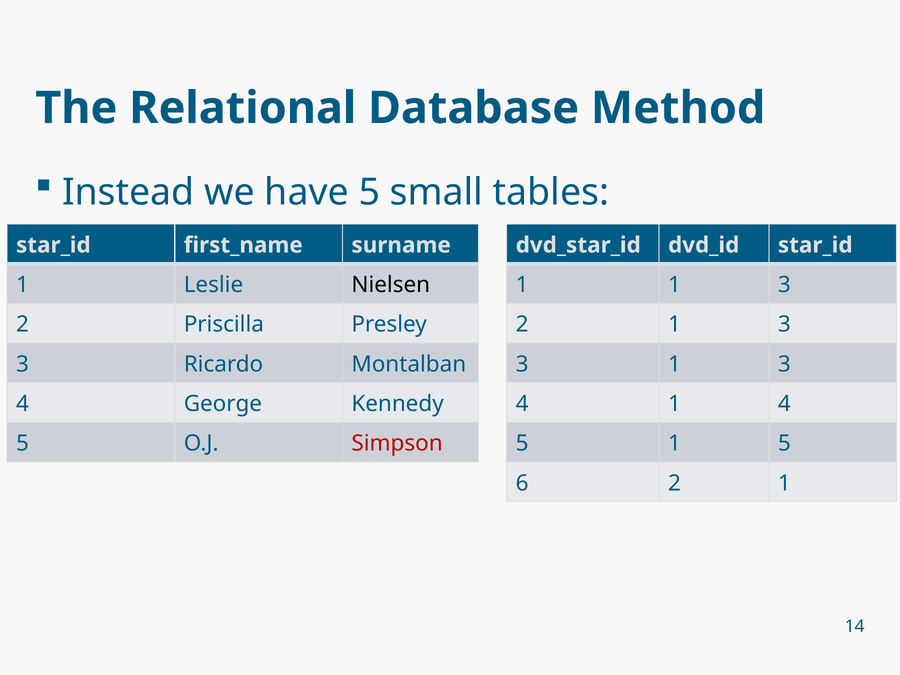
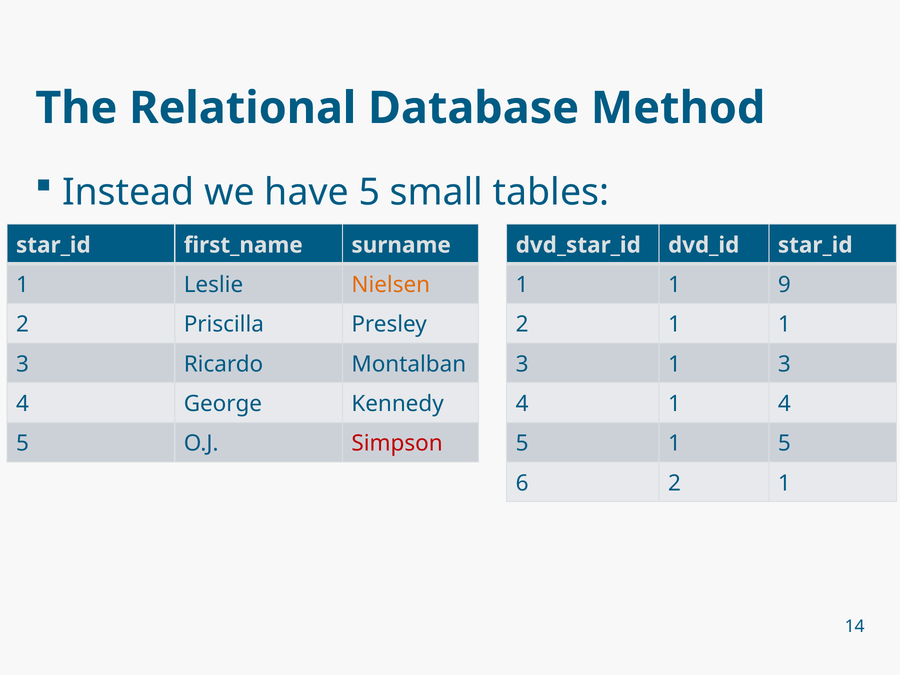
Nielsen colour: black -> orange (391, 285)
1 1 3: 3 -> 9 (784, 285)
2 1 3: 3 -> 1 (784, 324)
